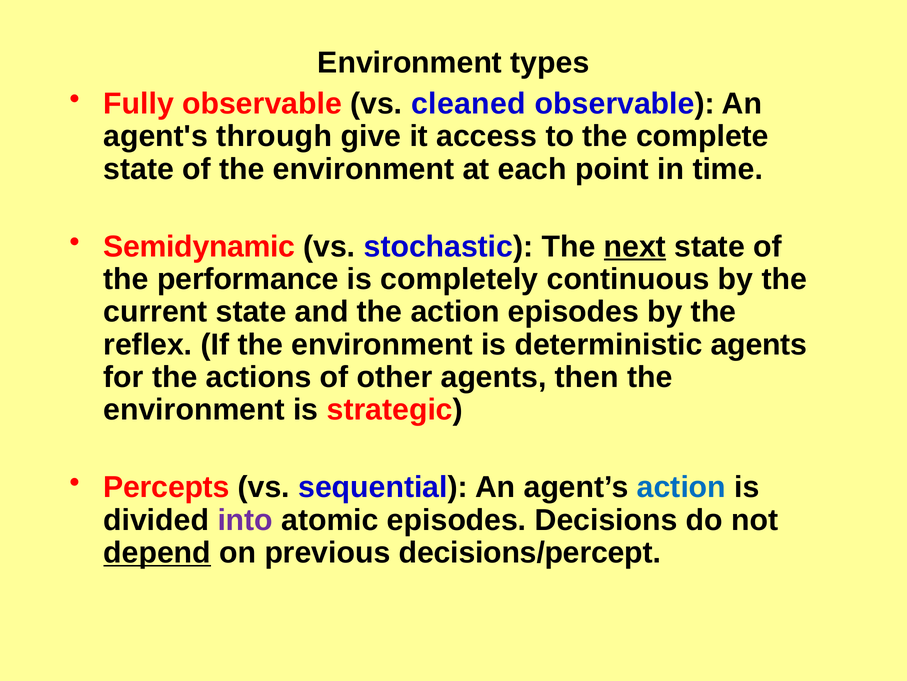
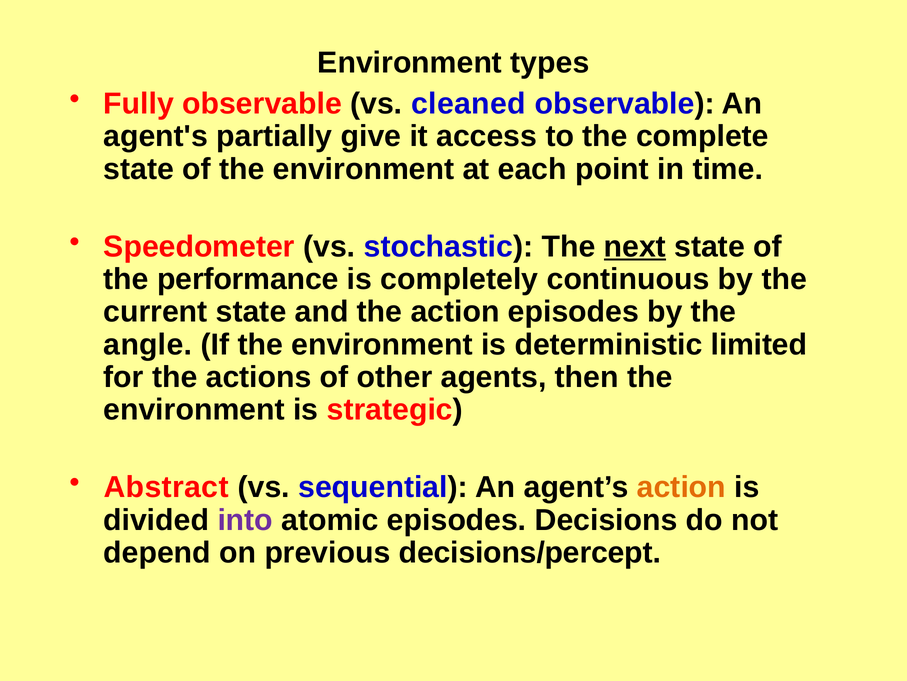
through: through -> partially (274, 136)
Semidynamic: Semidynamic -> Speedometer (199, 246)
reflex: reflex -> angle (148, 344)
deterministic agents: agents -> limited (759, 344)
Percepts: Percepts -> Abstract (166, 487)
action colour: blue -> orange (681, 487)
depend underline: present -> none (157, 552)
